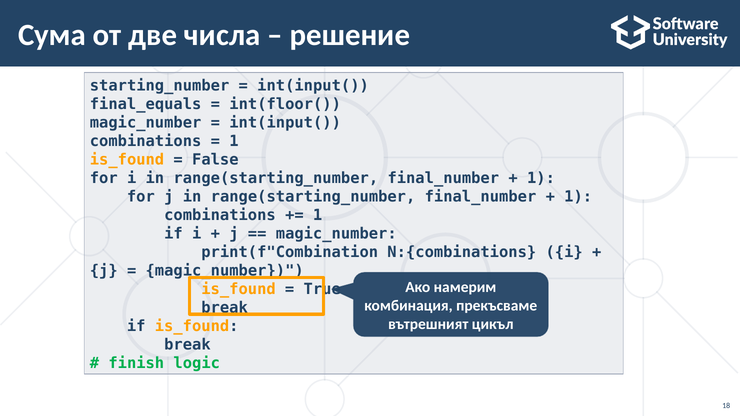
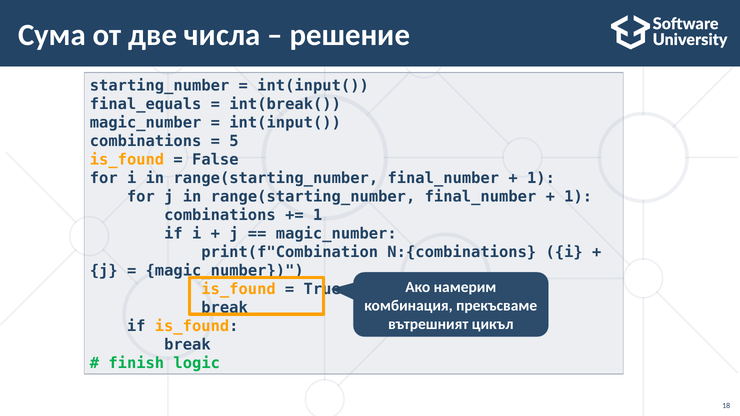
int(floor(: int(floor( -> int(break( (285, 104)
1: 1 -> 5 (234, 141)
